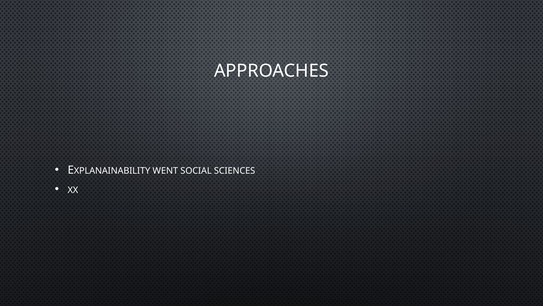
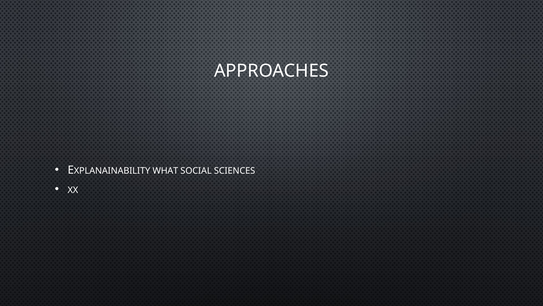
WENT: WENT -> WHAT (165, 171)
